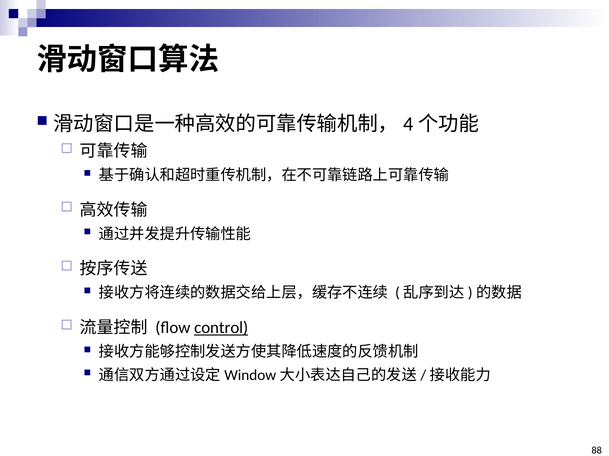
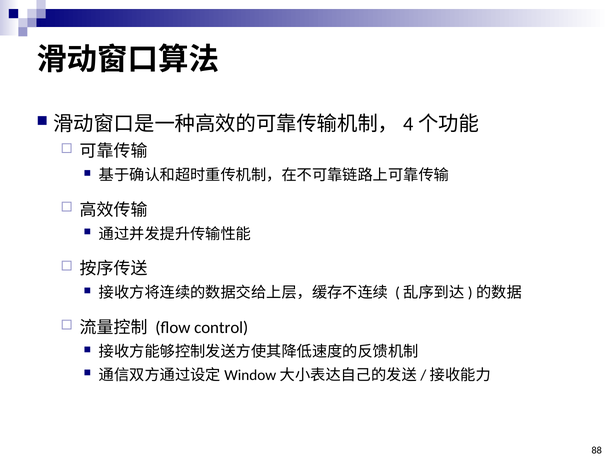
control underline: present -> none (221, 328)
